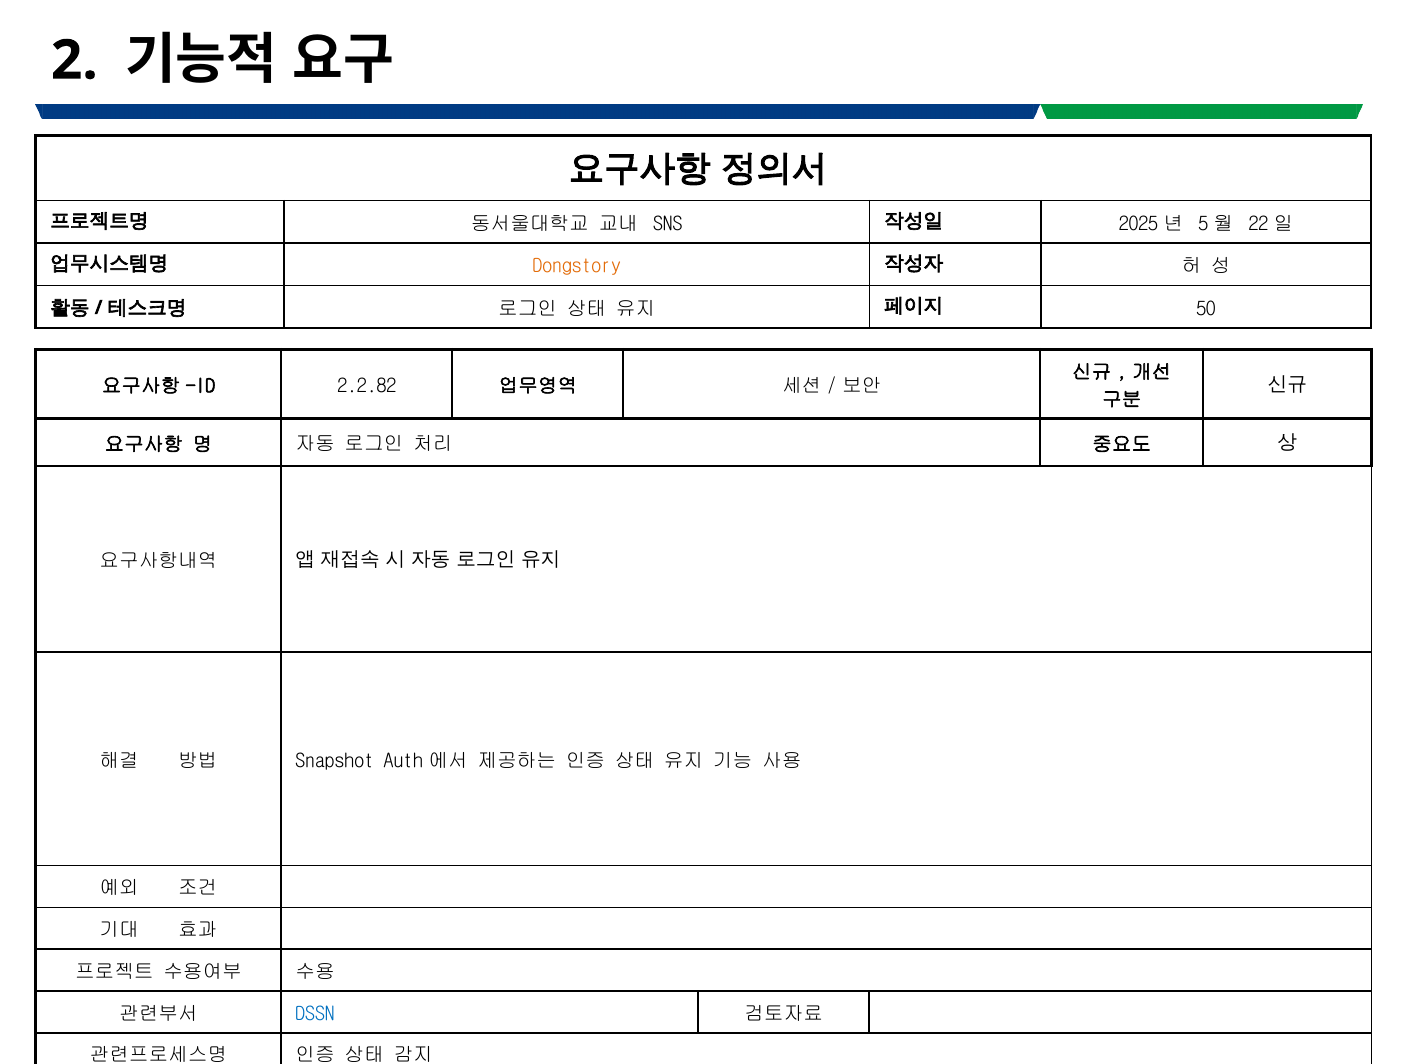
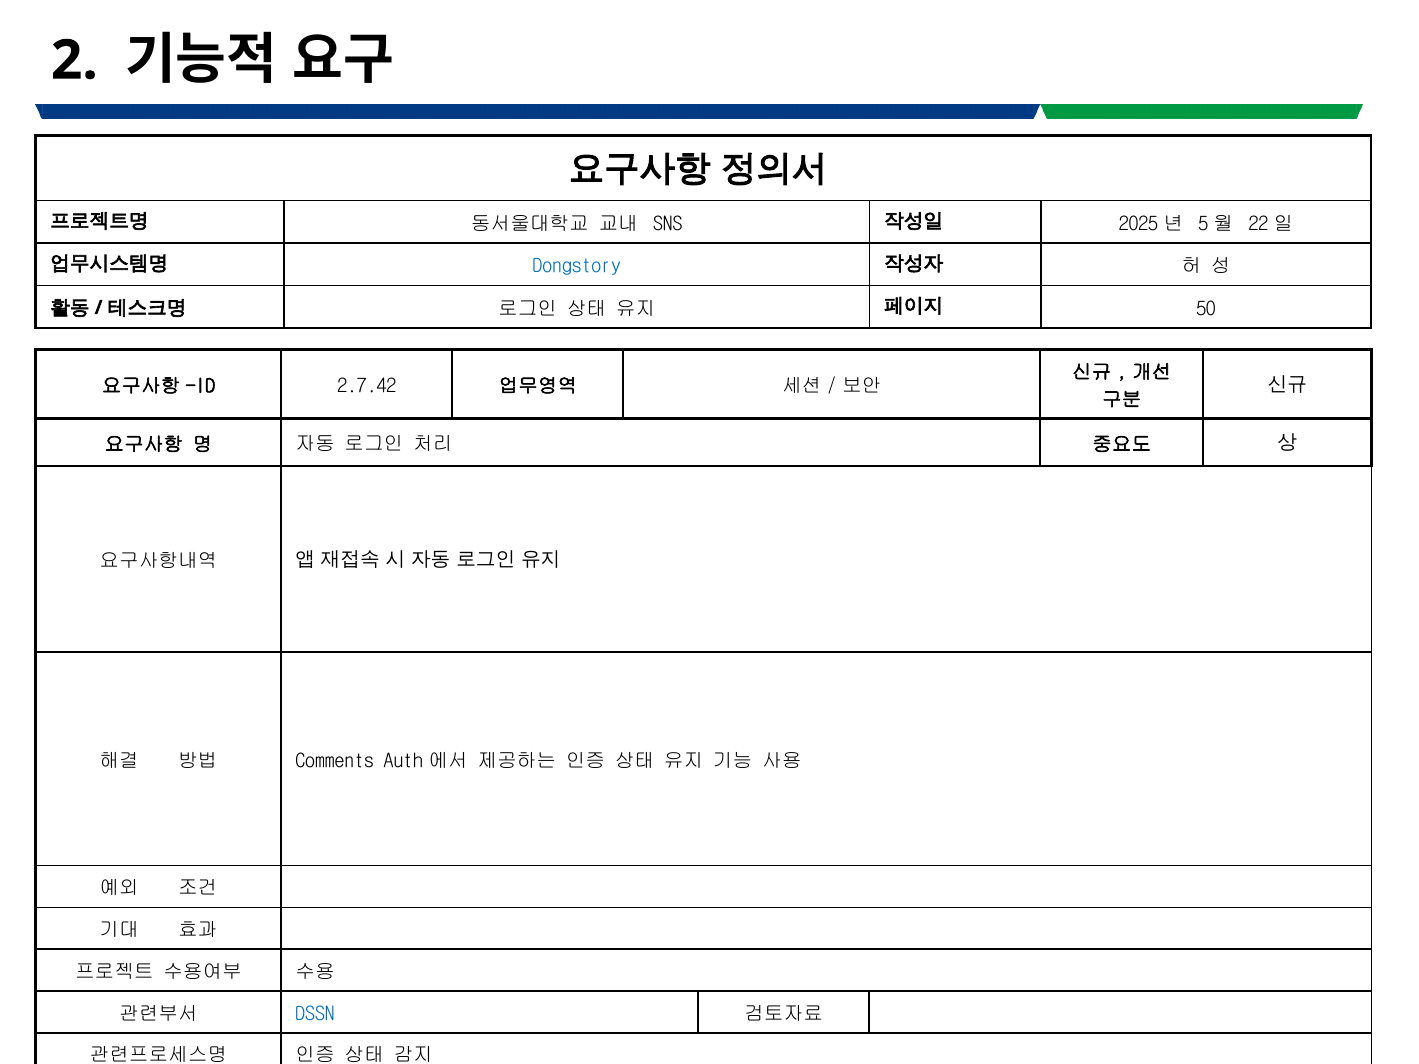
Dongstory colour: orange -> blue (577, 266)
2.2.82: 2.2.82 -> 2.7.42 (367, 386)
Snapshot: Snapshot -> Comments (335, 761)
